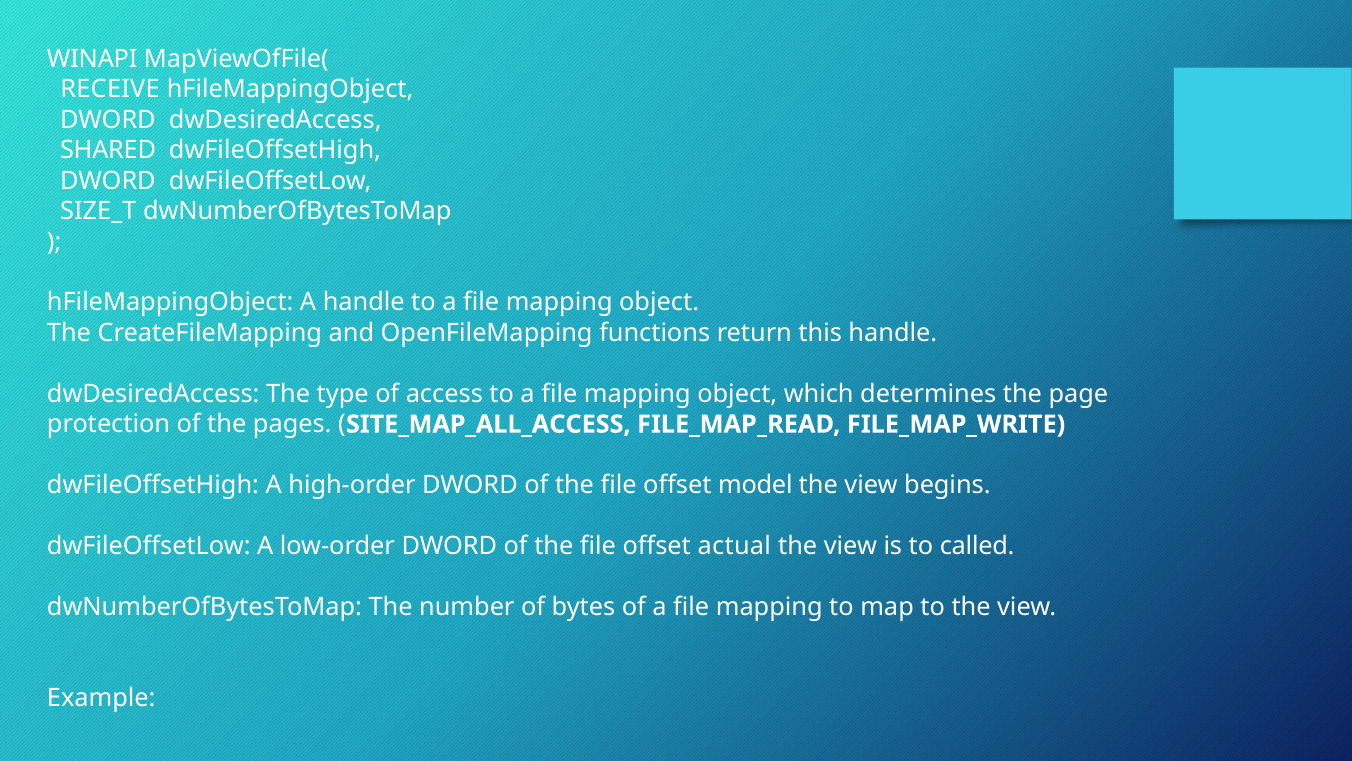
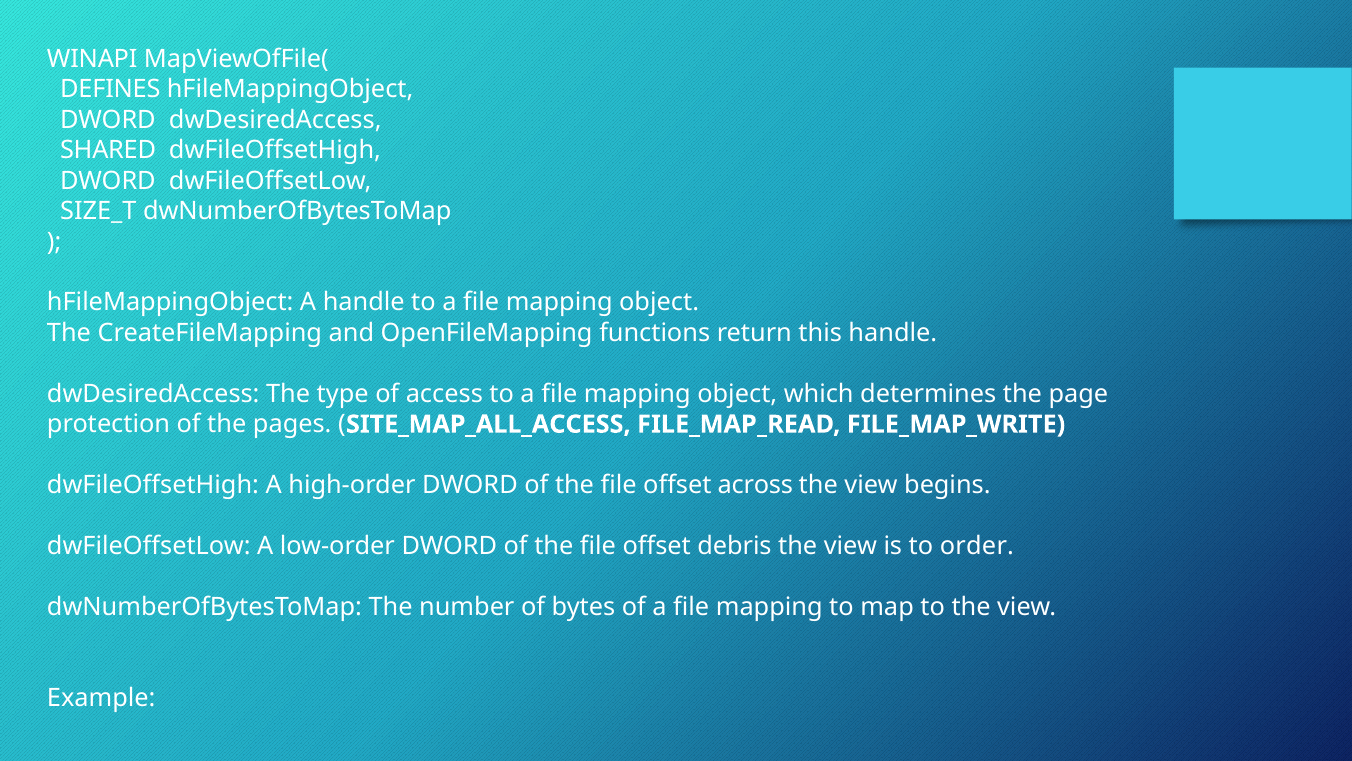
RECEIVE: RECEIVE -> DEFINES (110, 89)
model: model -> across (755, 485)
actual: actual -> debris (735, 546)
called: called -> order (977, 546)
